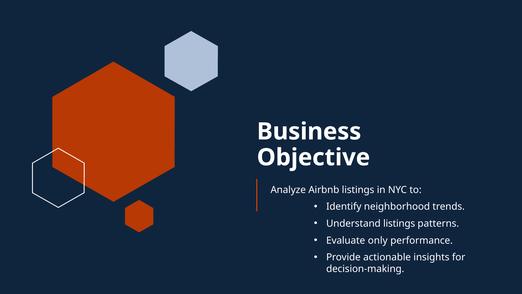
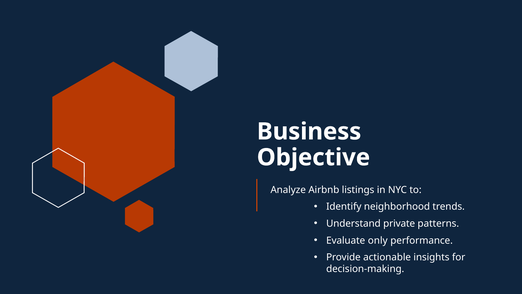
Understand listings: listings -> private (399, 223)
